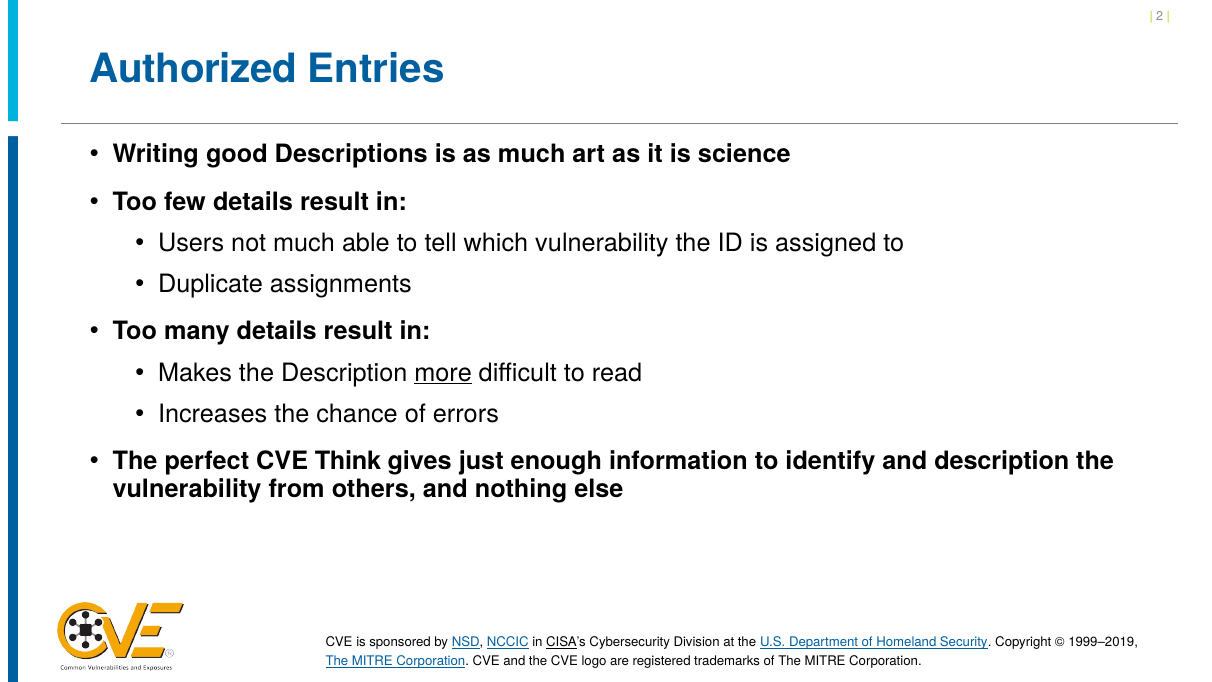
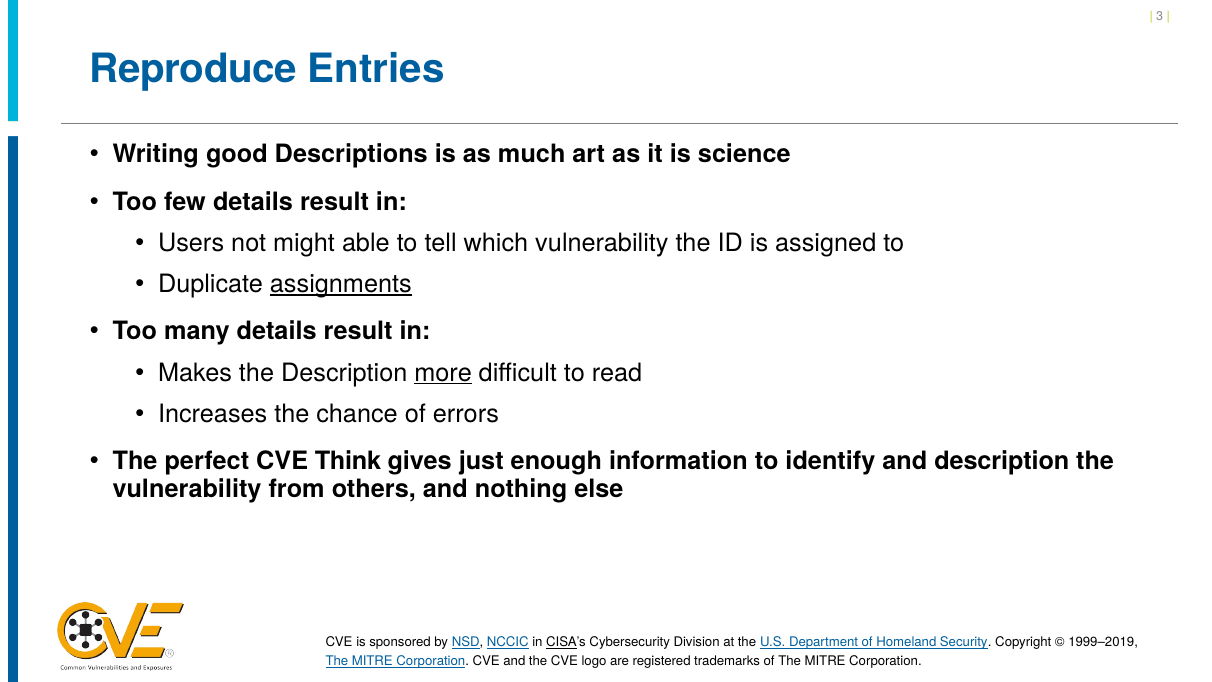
2: 2 -> 3 (1160, 16)
Authorized: Authorized -> Reproduce (193, 69)
not much: much -> might (304, 243)
assignments underline: none -> present (341, 284)
